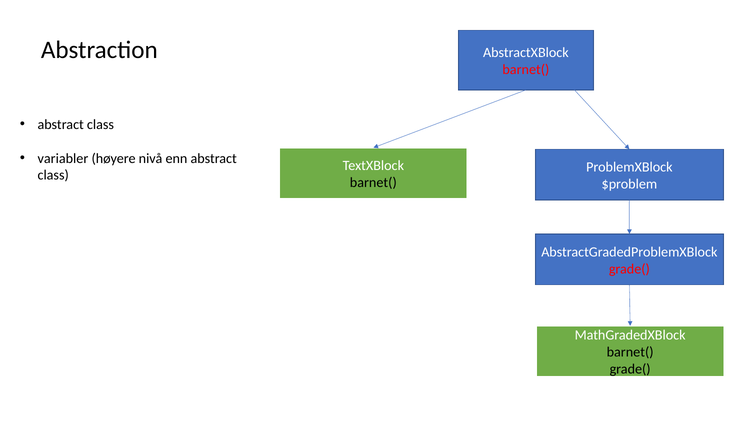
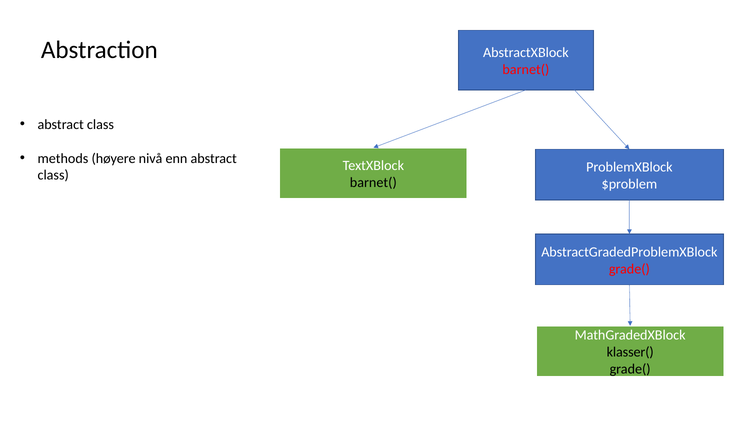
variabler: variabler -> methods (63, 158)
barnet(: barnet( -> klasser( (630, 352)
